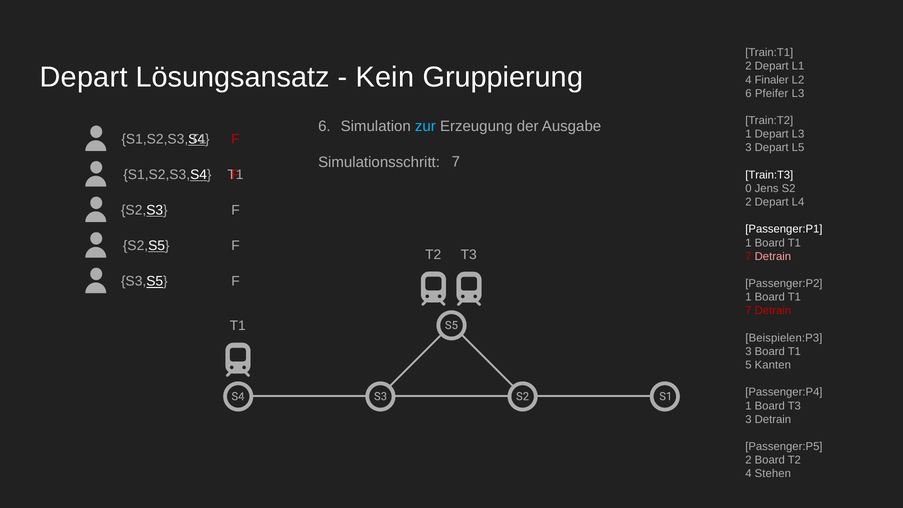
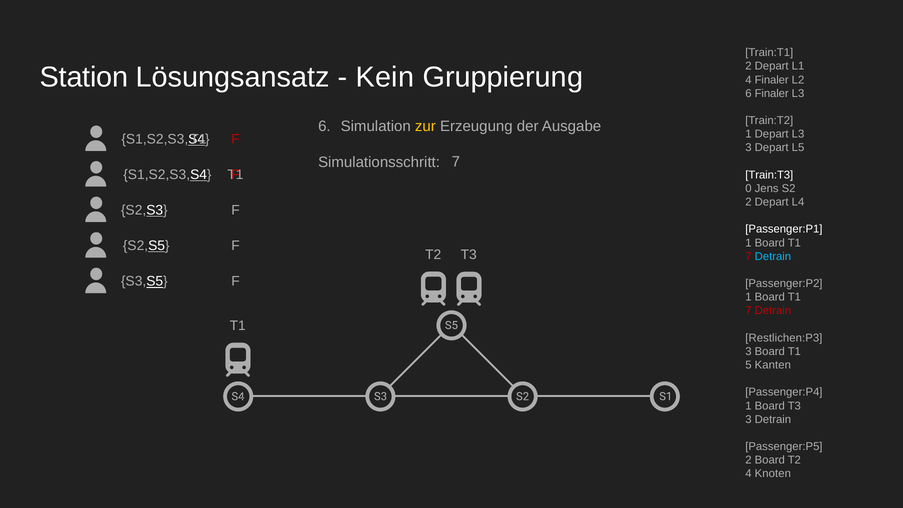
Depart: Depart -> Station (84, 77)
6 Pfeifer: Pfeifer -> Finaler (772, 93)
zur colour: light blue -> yellow (425, 126)
Detrain colour: pink -> light blue (773, 256)
Beispielen:P3: Beispielen:P3 -> Restlichen:P3 (784, 338)
Stehen: Stehen -> Knoten (773, 474)
